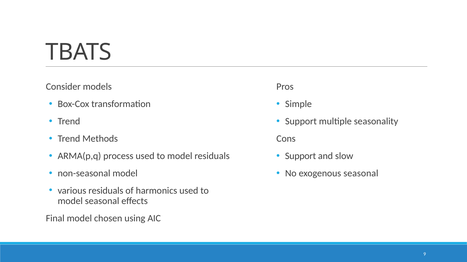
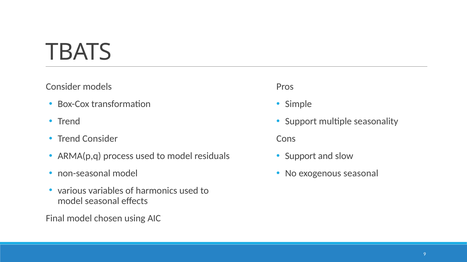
Trend Methods: Methods -> Consider (100, 139)
various residuals: residuals -> variables (106, 191)
